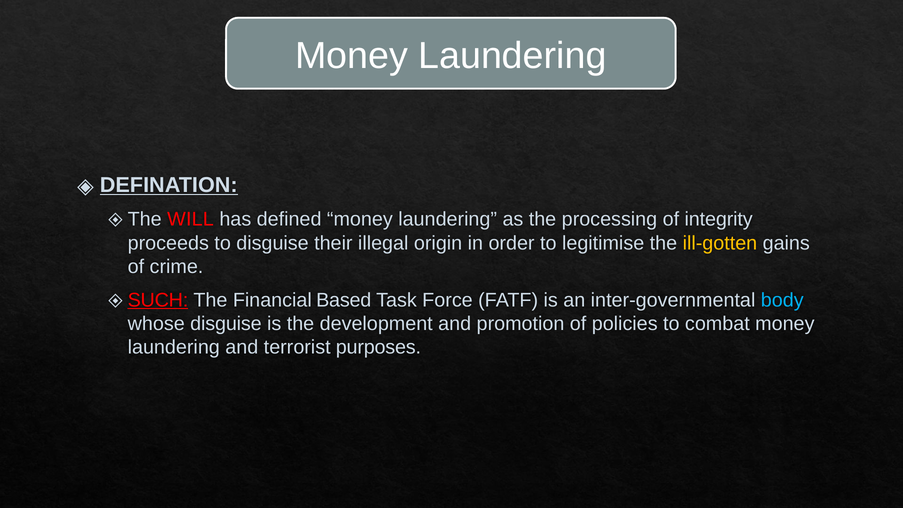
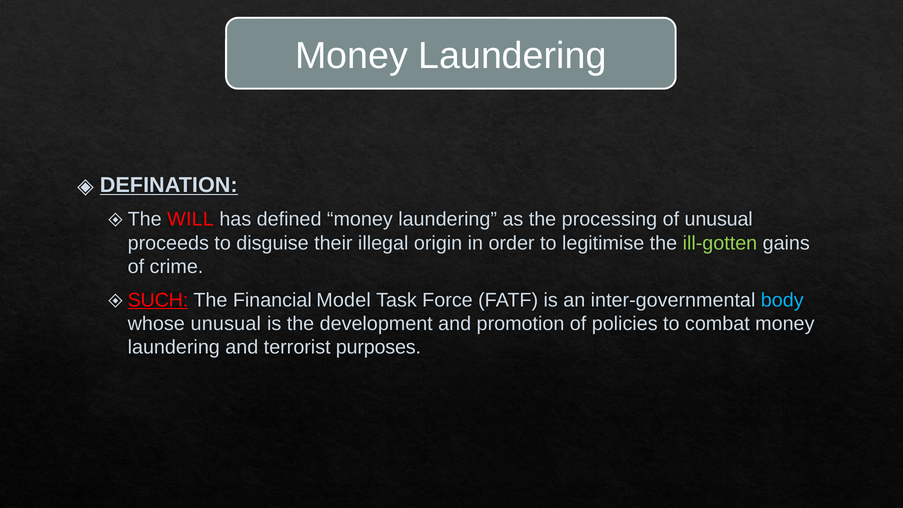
of integrity: integrity -> unusual (719, 219)
ill-gotten colour: yellow -> light green (720, 243)
Based: Based -> Model (344, 300)
whose disguise: disguise -> unusual (226, 324)
